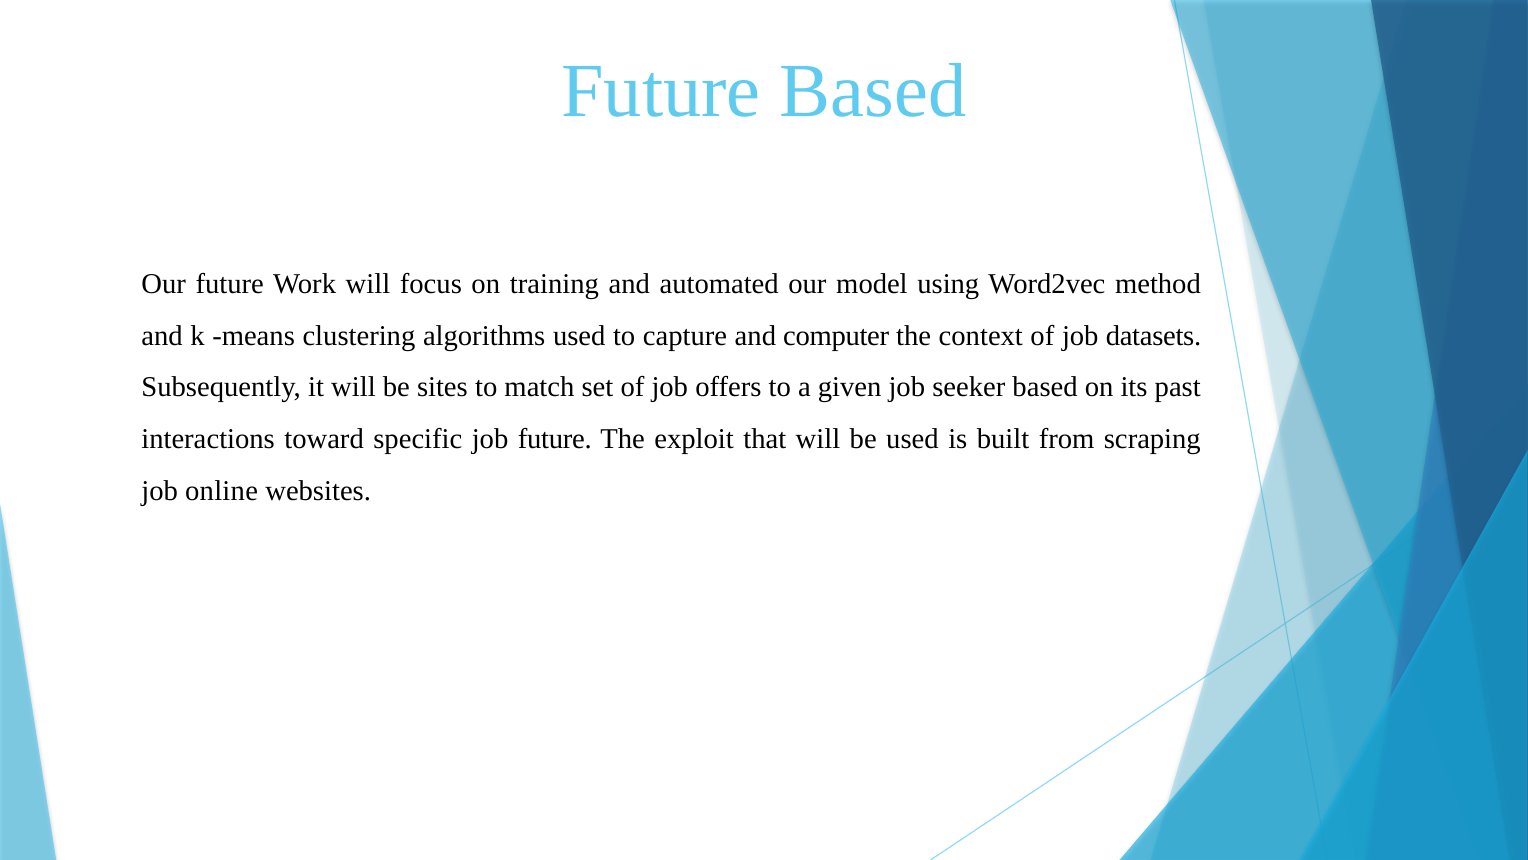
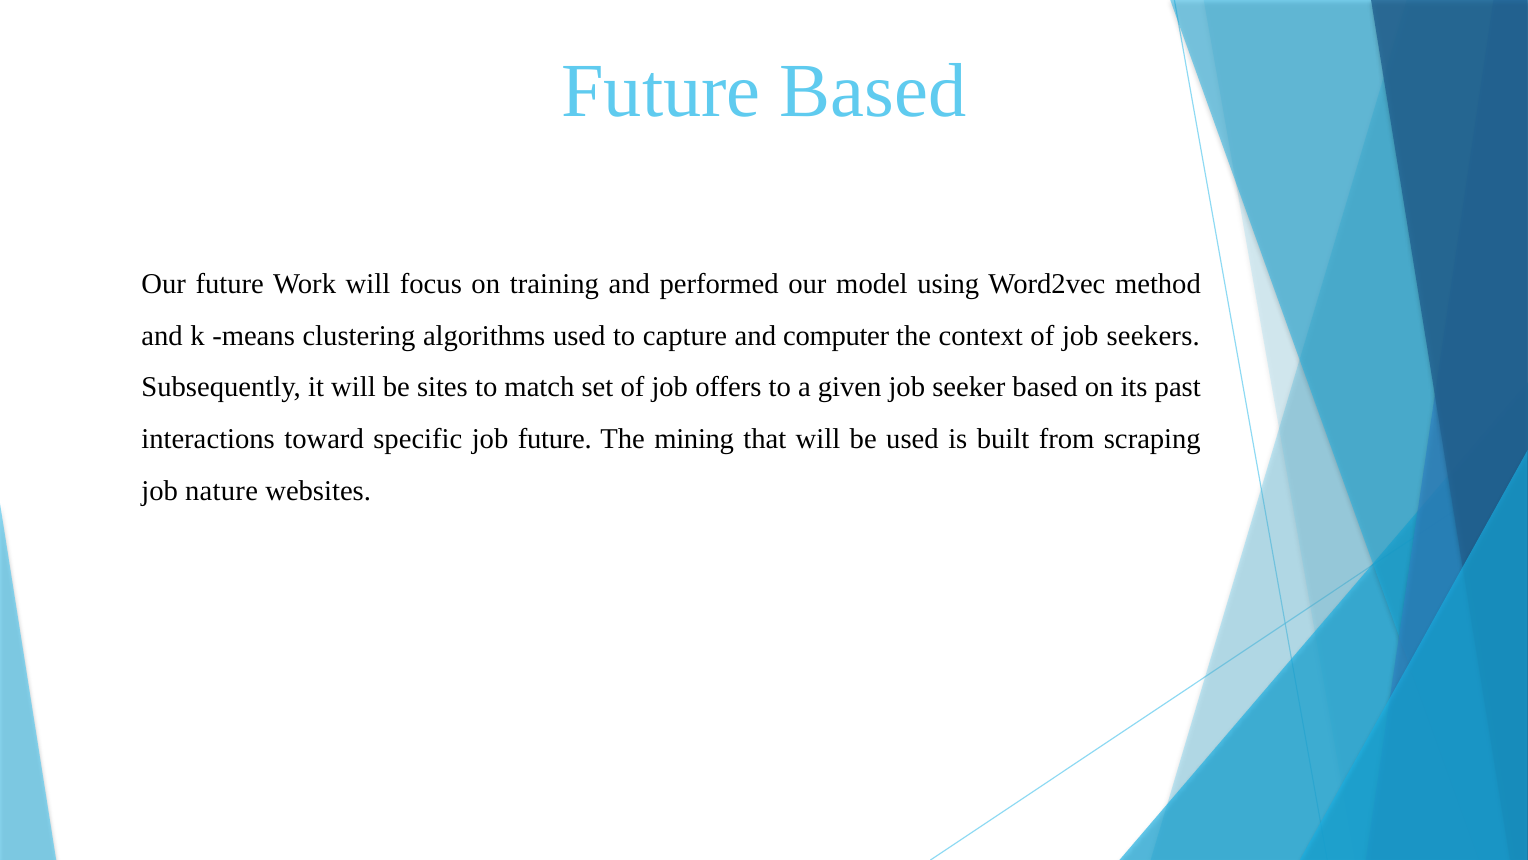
automated: automated -> performed (719, 284)
datasets: datasets -> seekers (1153, 336)
exploit: exploit -> mining (694, 439)
online: online -> nature (222, 490)
